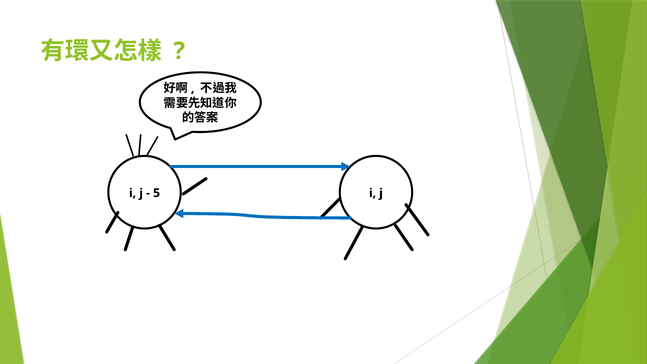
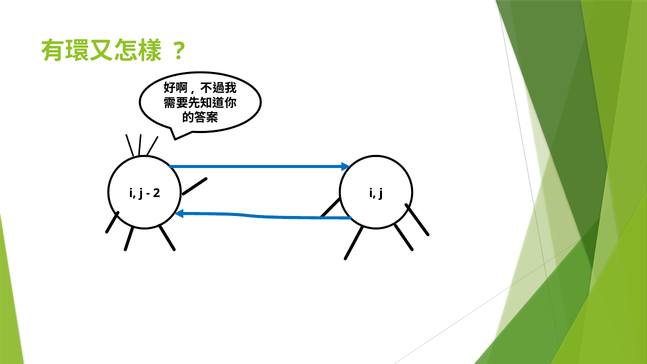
5: 5 -> 2 (157, 193)
